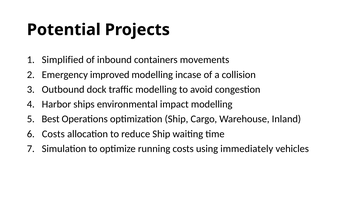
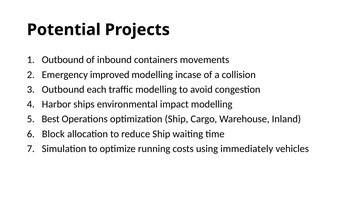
Simplified: Simplified -> Outbound (63, 60)
dock: dock -> each (97, 89)
Costs: Costs -> Block (53, 134)
